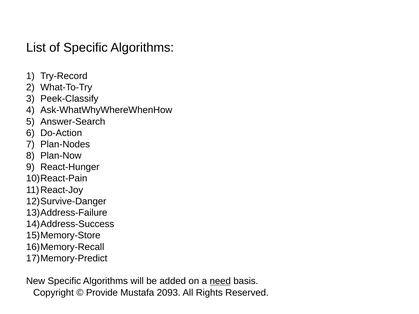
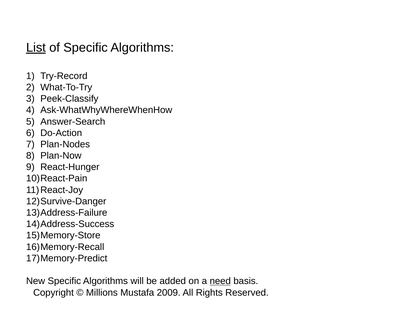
List underline: none -> present (36, 48)
Provide: Provide -> Millions (102, 293)
2093: 2093 -> 2009 (169, 293)
